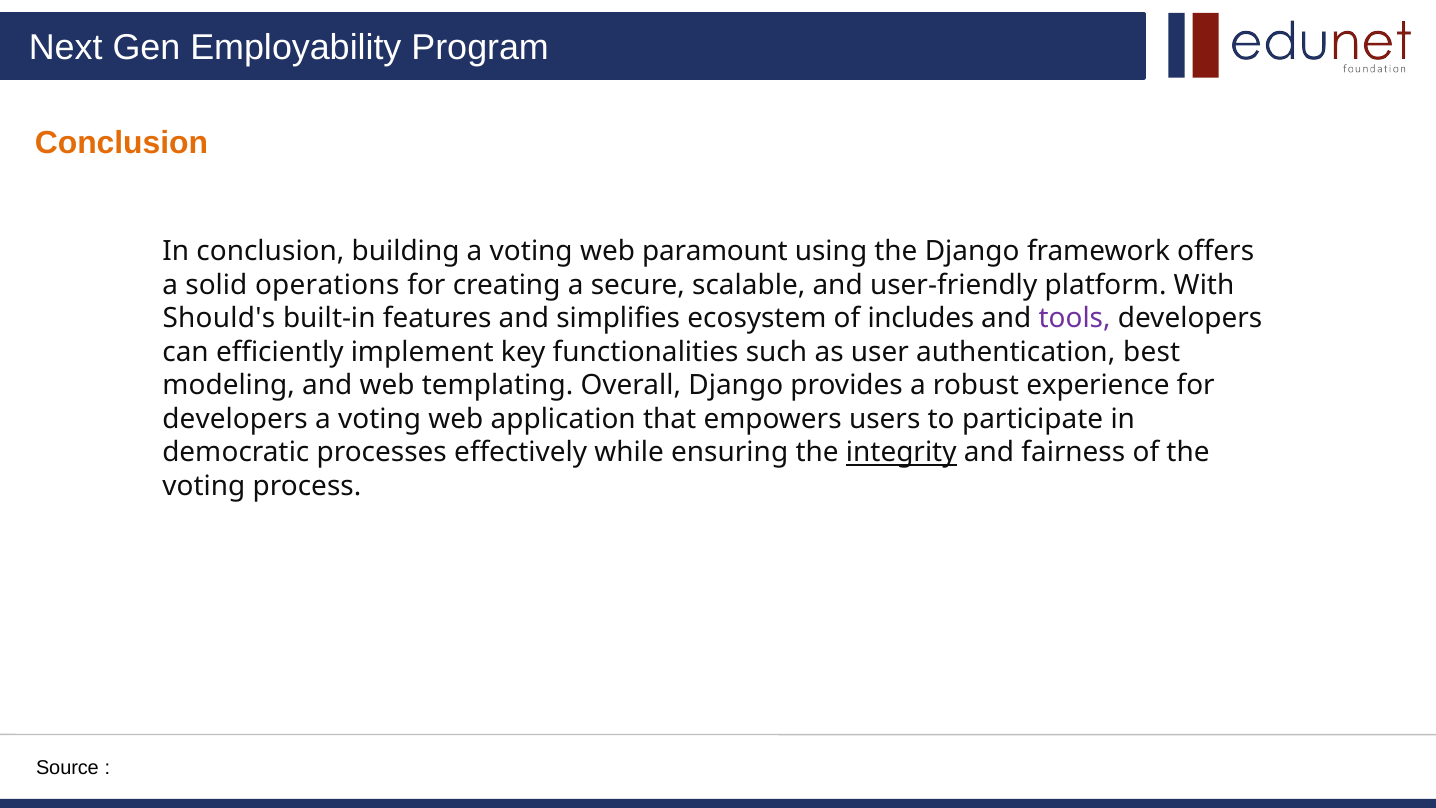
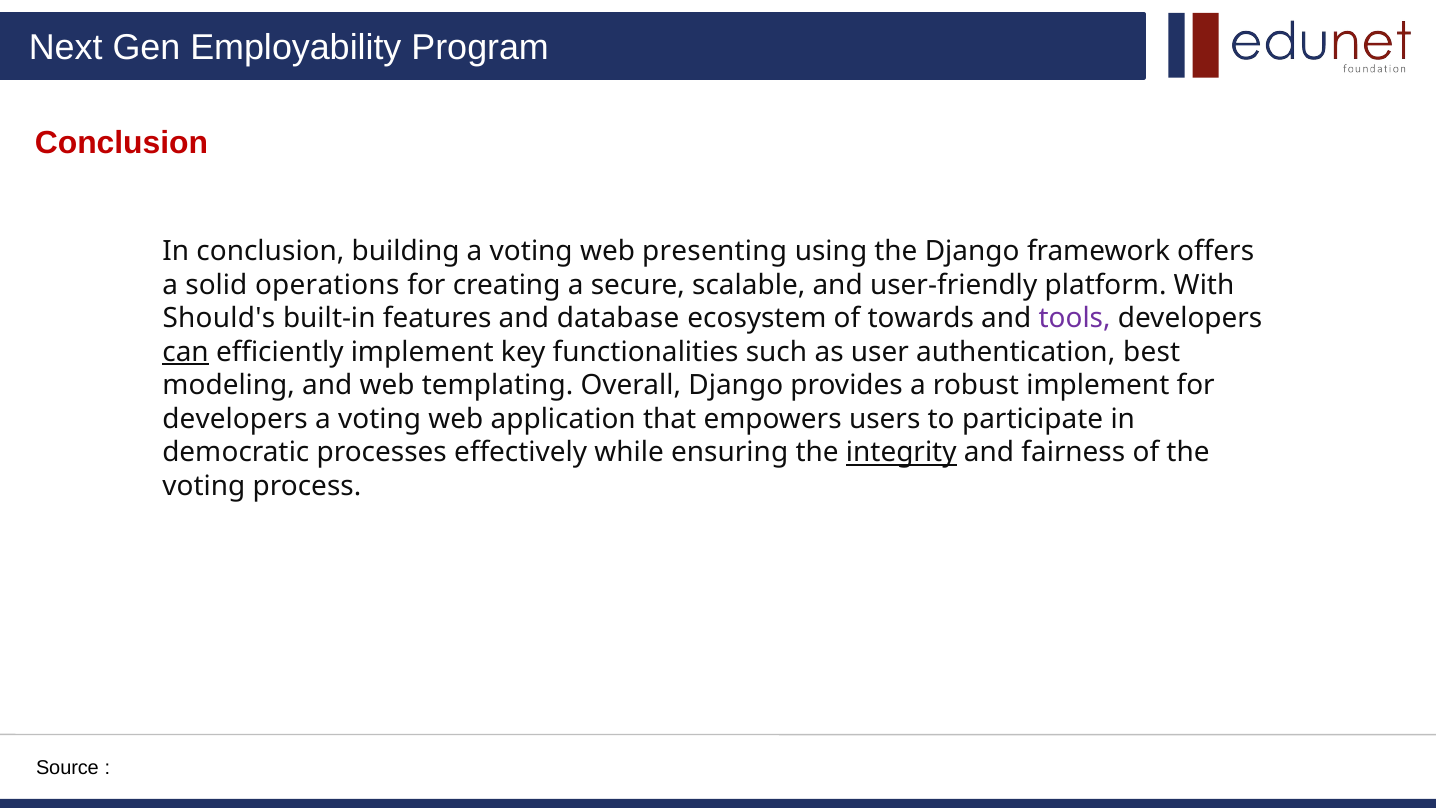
Conclusion colour: orange -> red (121, 143)
paramount: paramount -> presenting (715, 251)
simplifies: simplifies -> database (618, 319)
includes: includes -> towards (921, 319)
can underline: none -> present (186, 352)
robust experience: experience -> implement (1098, 386)
